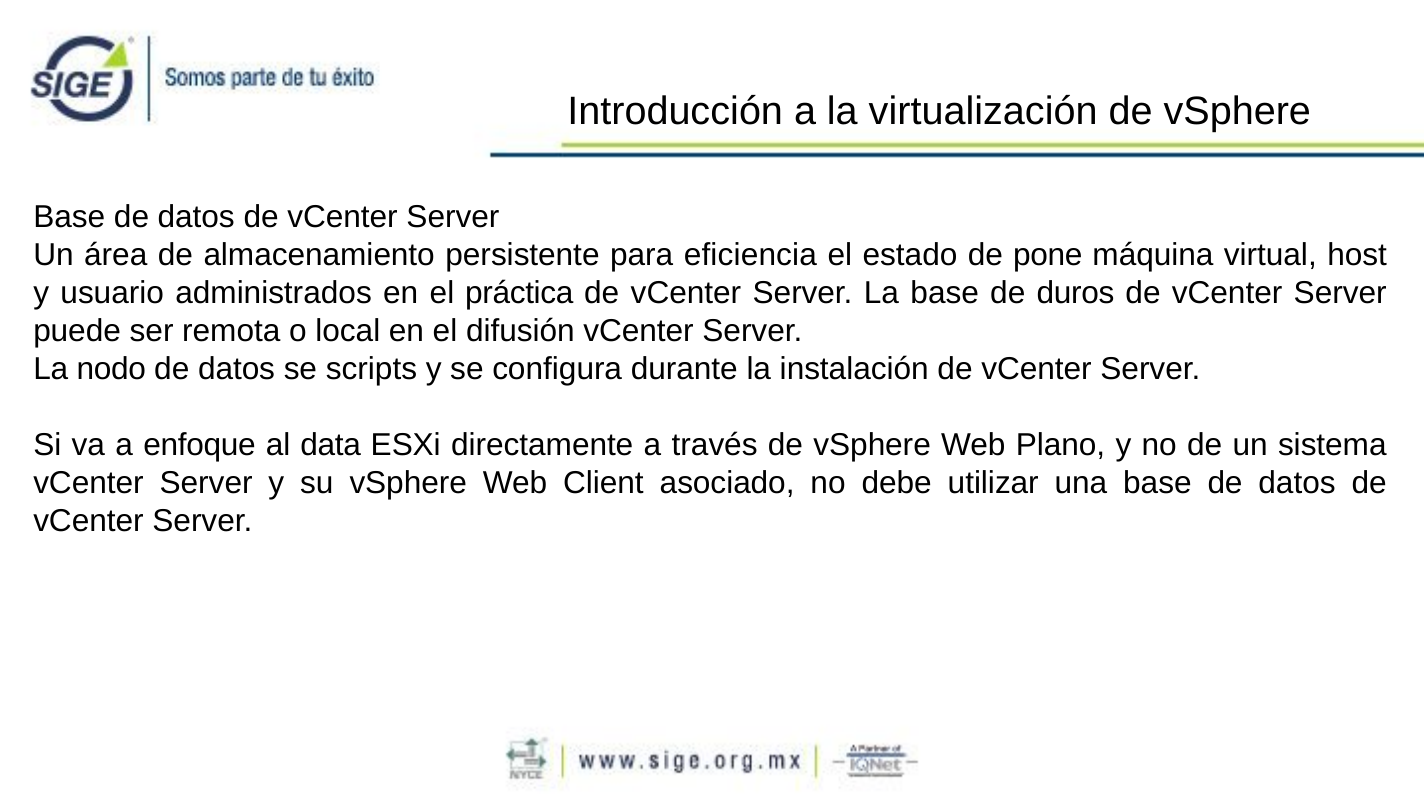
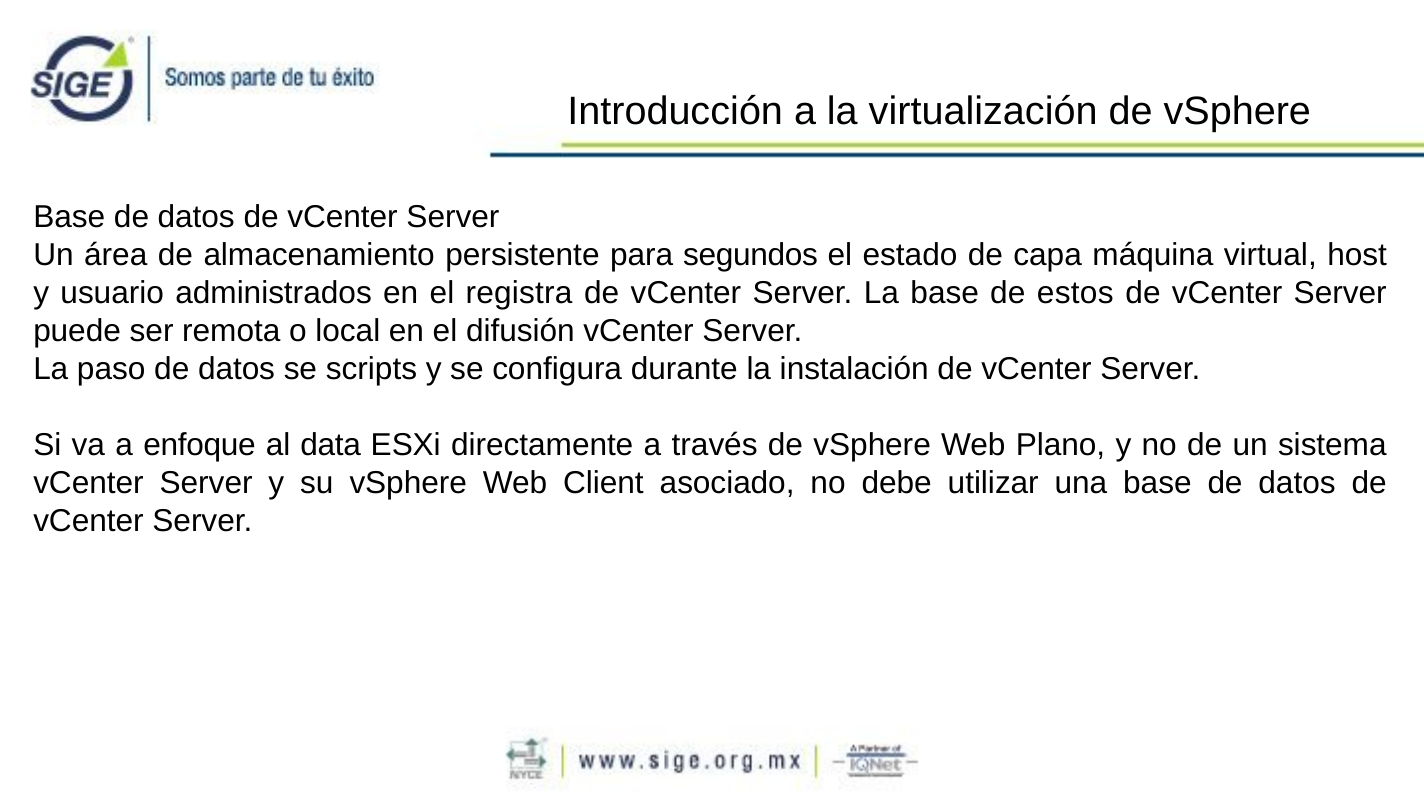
eficiencia: eficiencia -> segundos (751, 255)
pone: pone -> capa (1048, 255)
práctica: práctica -> registra (519, 293)
duros: duros -> estos (1075, 293)
nodo: nodo -> paso (111, 369)
